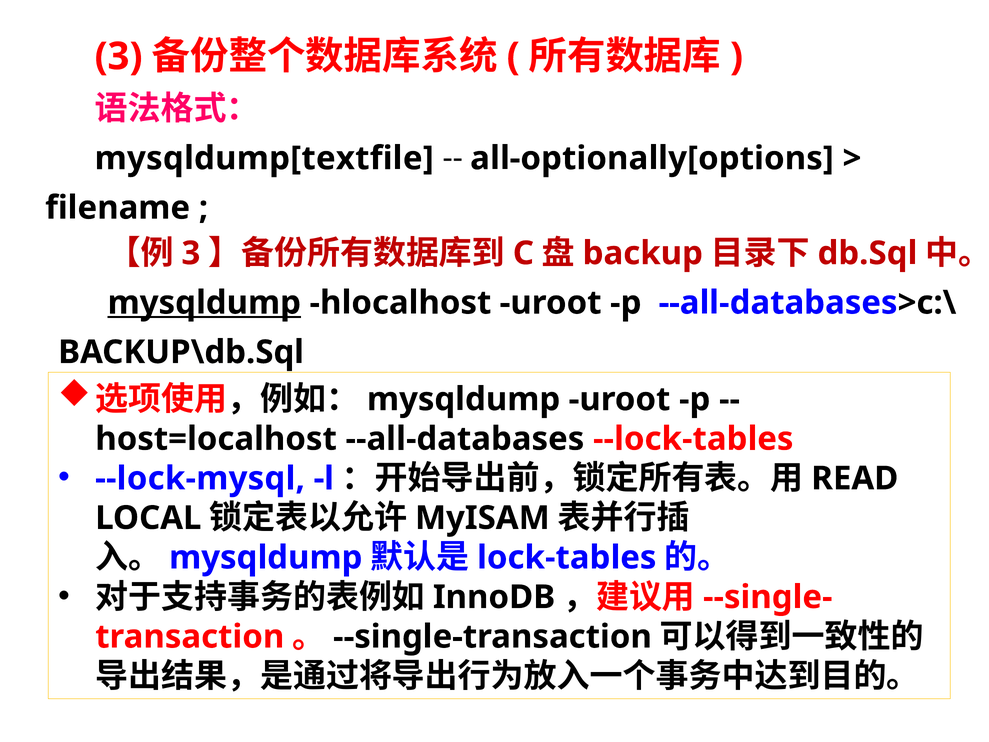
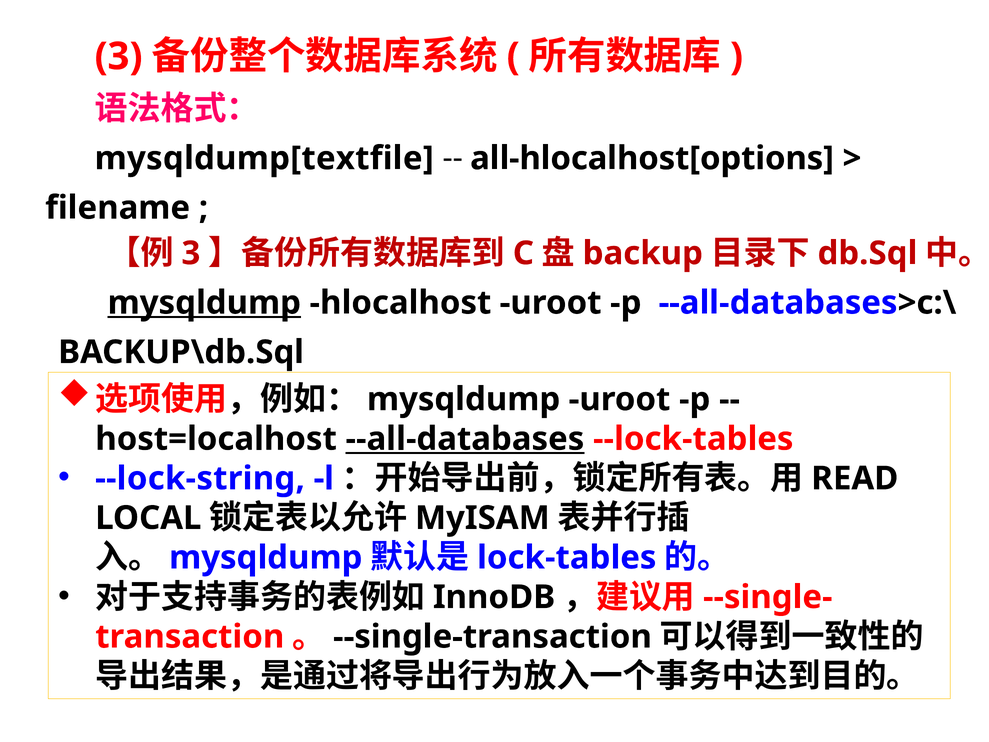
all-optionally[options: all-optionally[options -> all-hlocalhost[options (652, 158)
--all-databases underline: none -> present (465, 439)
--lock-mysql: --lock-mysql -> --lock-string (200, 478)
